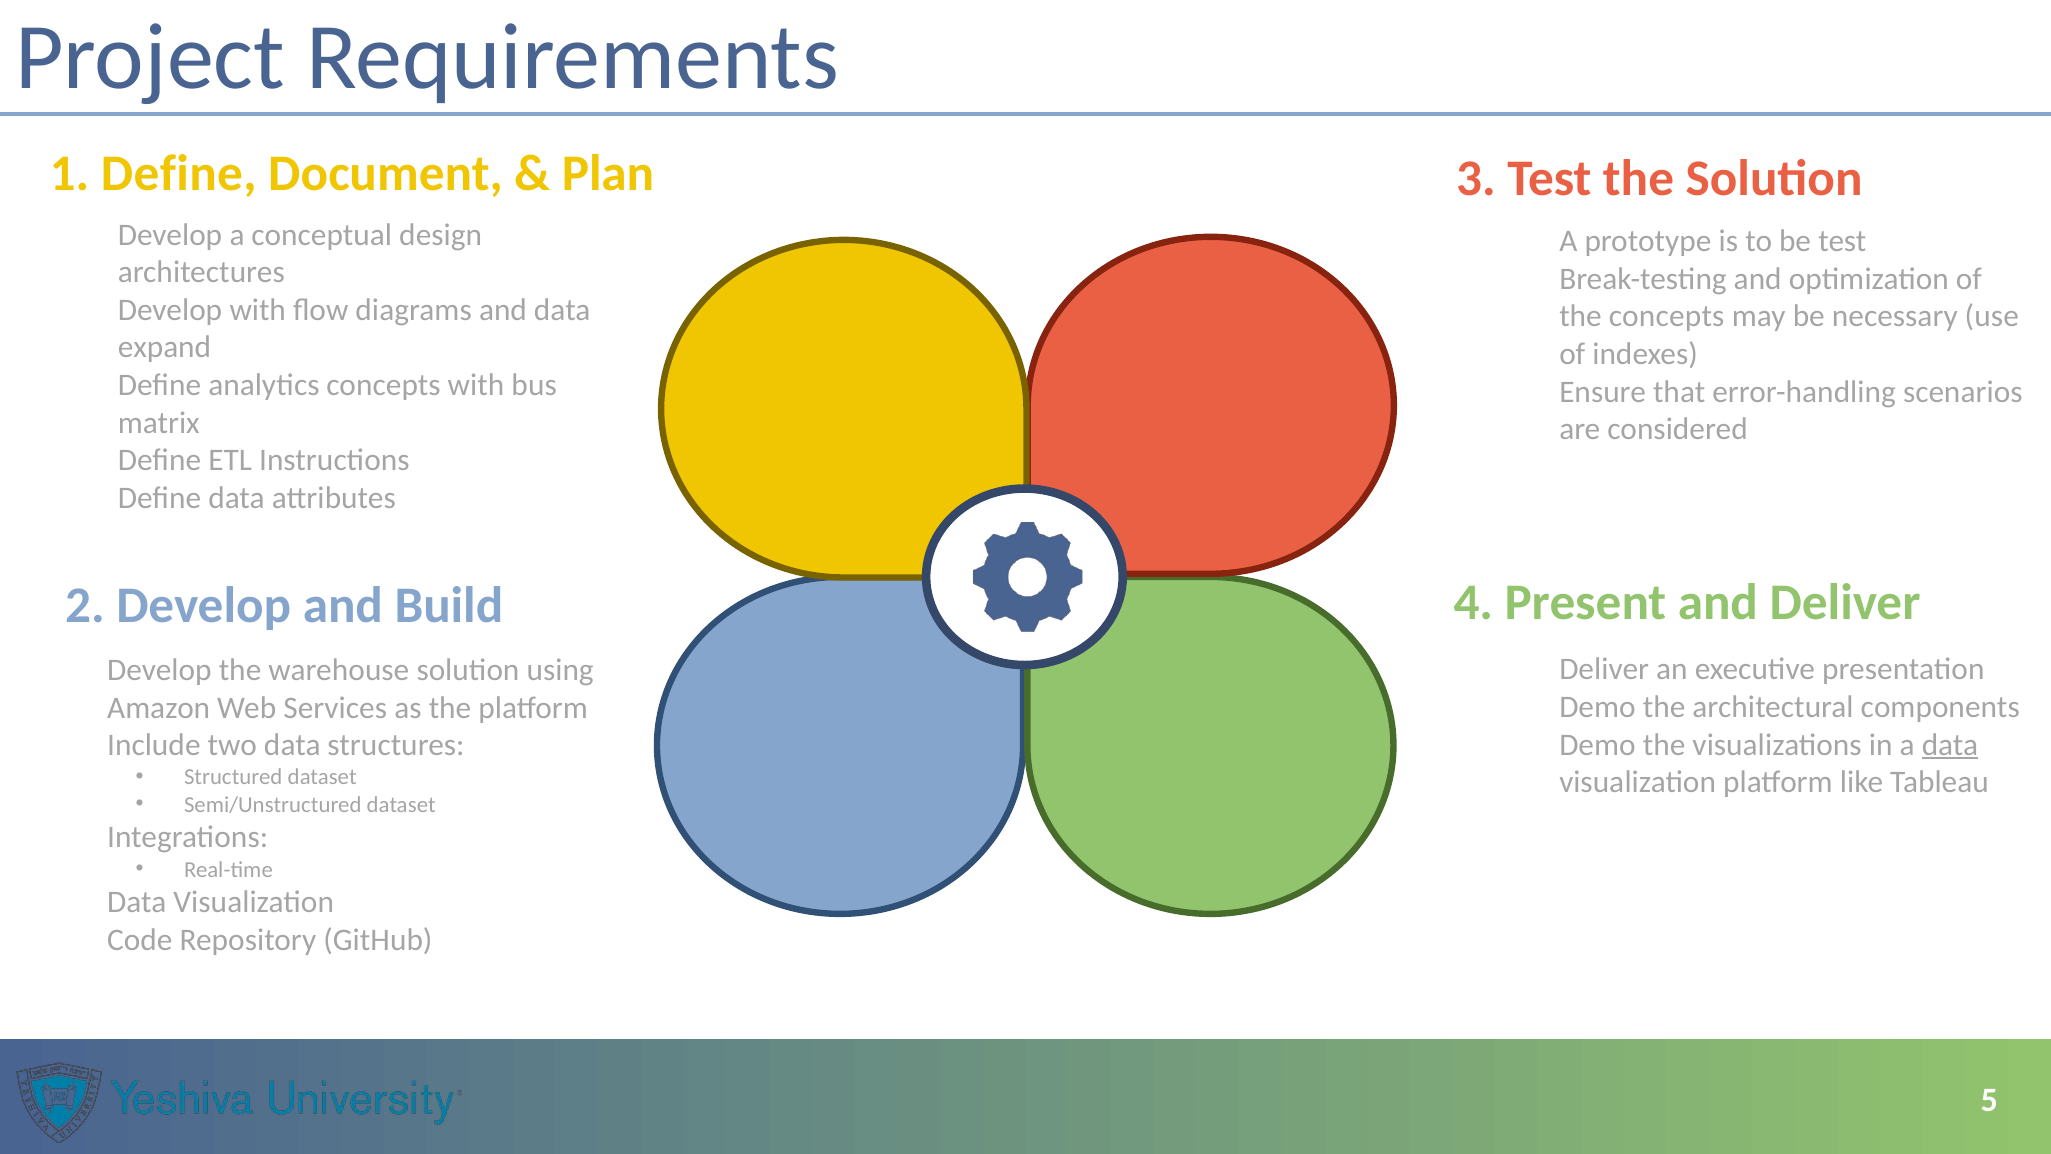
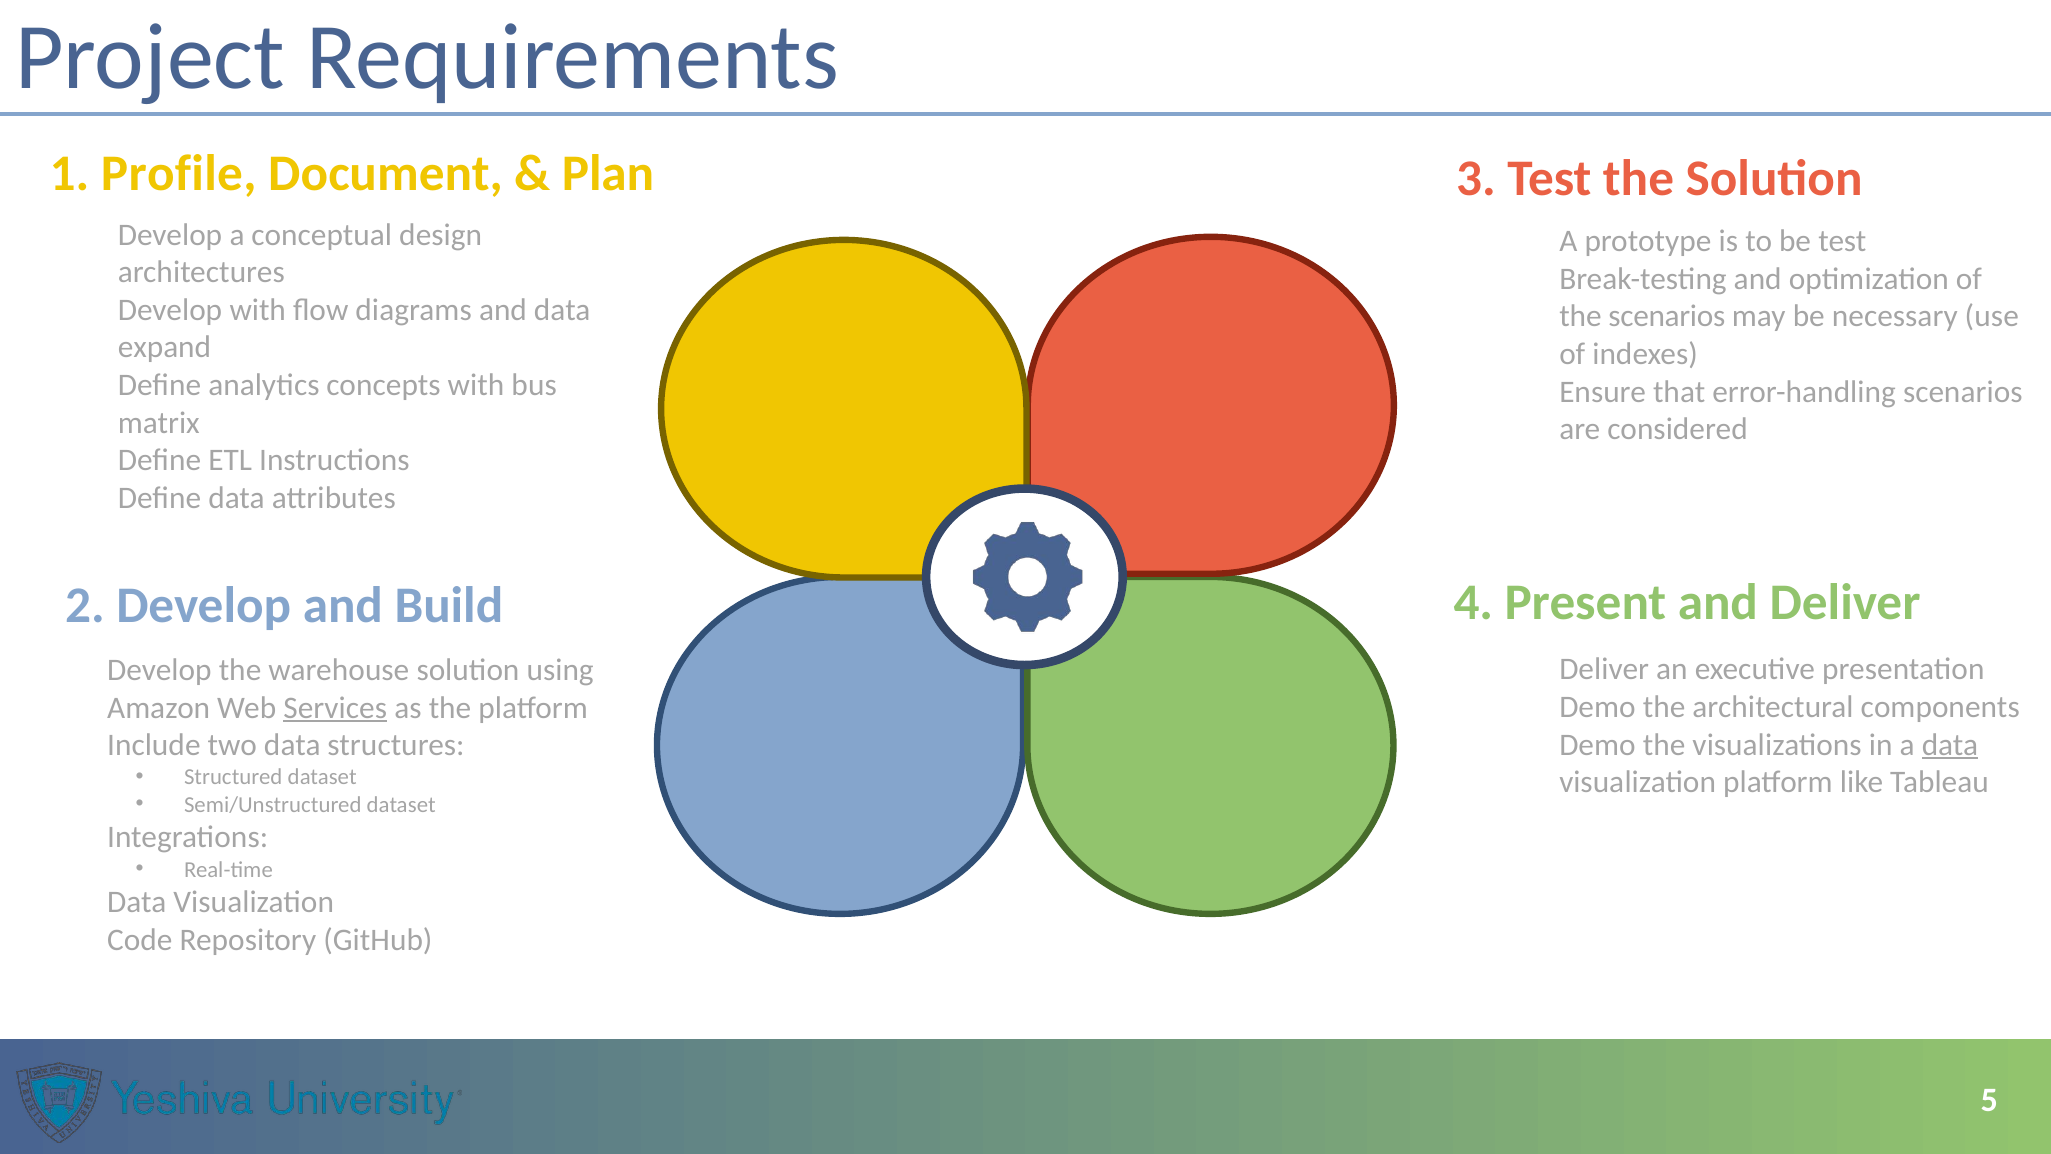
1 Define: Define -> Profile (179, 174)
the concepts: concepts -> scenarios (1667, 316)
Services underline: none -> present (335, 708)
